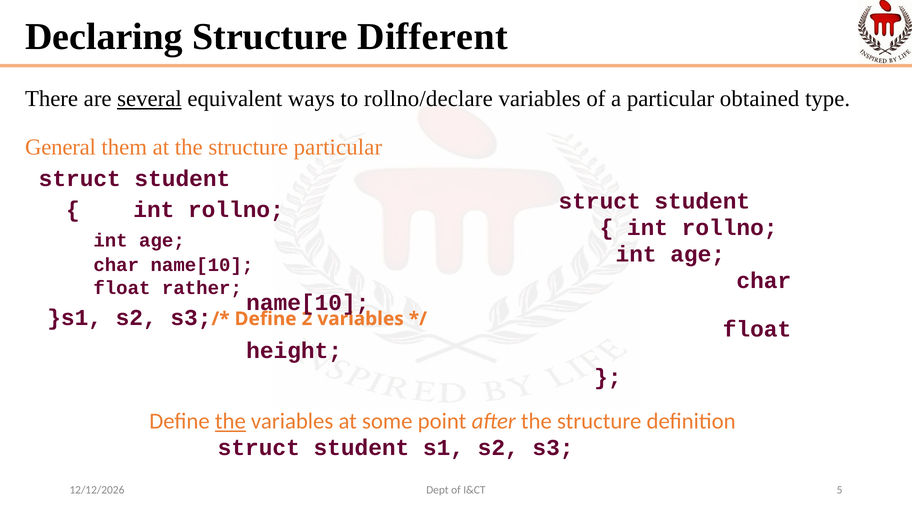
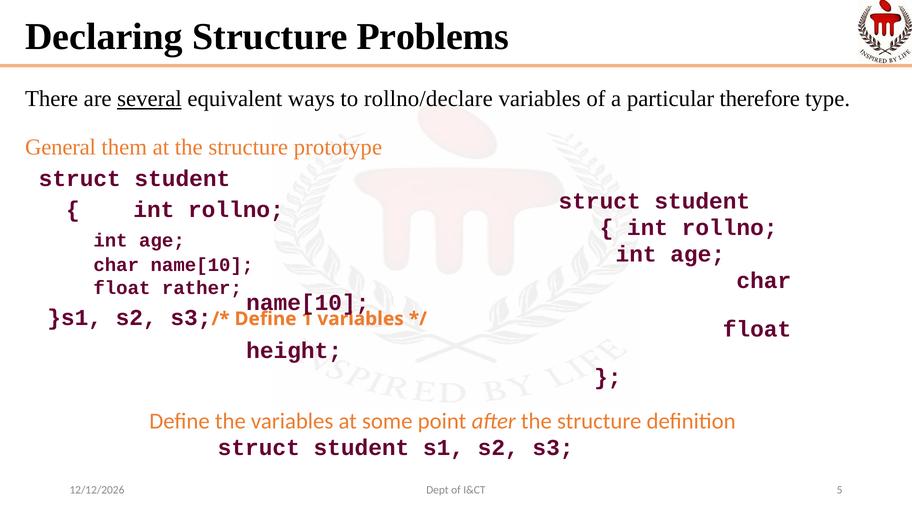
Different: Different -> Problems (433, 37)
obtained: obtained -> therefore (760, 99)
structure particular: particular -> prototype (338, 147)
2: 2 -> 1 (307, 319)
the underline: present -> none (230, 421)
